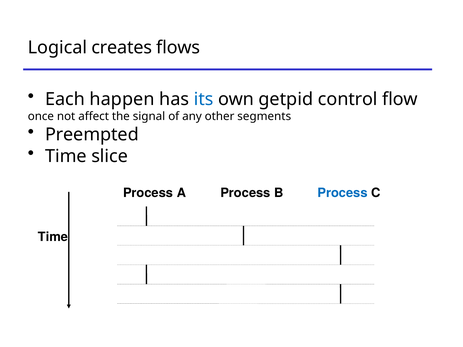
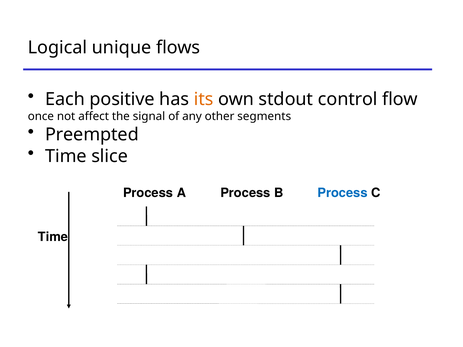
creates: creates -> unique (122, 48)
happen: happen -> positive (122, 99)
its colour: blue -> orange (204, 99)
getpid: getpid -> stdout (286, 99)
